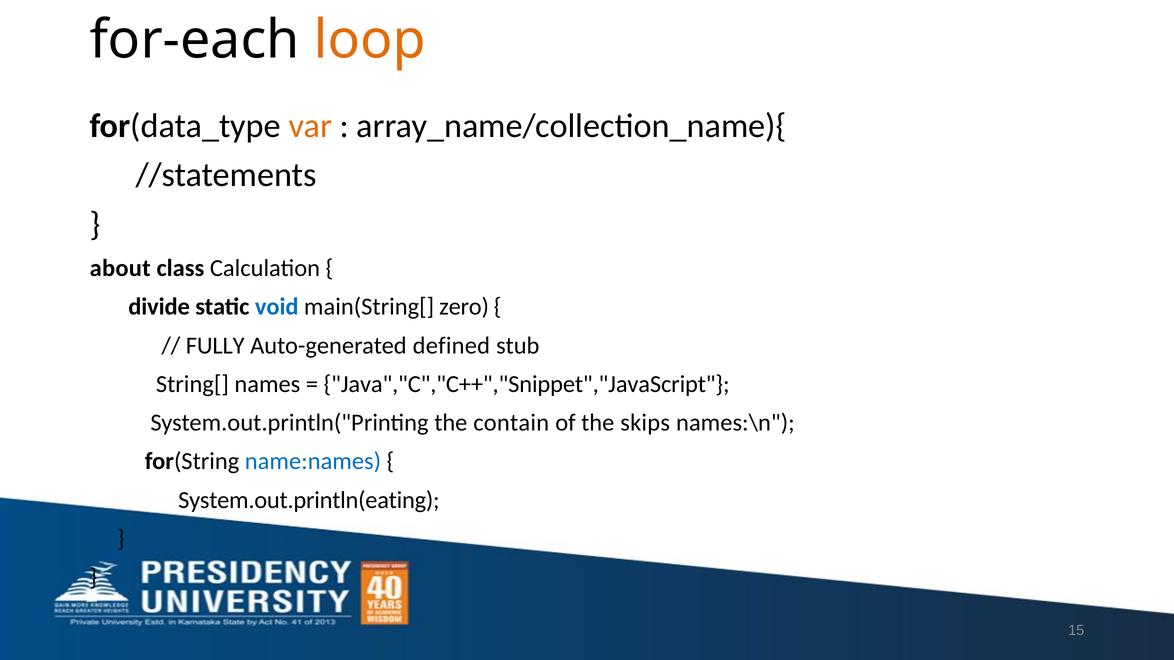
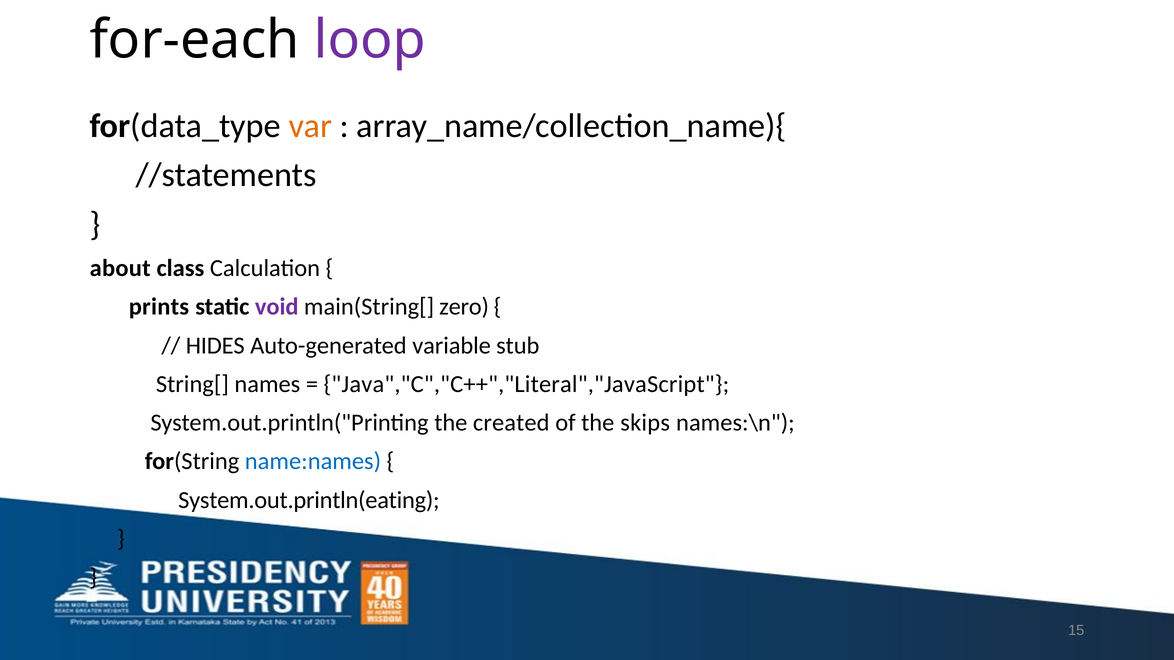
loop colour: orange -> purple (370, 40)
divide: divide -> prints (159, 307)
void colour: blue -> purple (277, 307)
FULLY: FULLY -> HIDES (215, 346)
defined: defined -> variable (452, 346)
Java","C","C++","Snippet","JavaScript: Java","C","C++","Snippet","JavaScript -> Java","C","C++","Literal","JavaScript (526, 384)
contain: contain -> created (511, 423)
